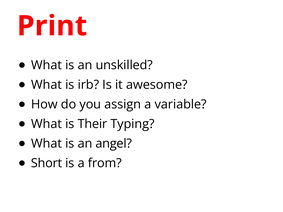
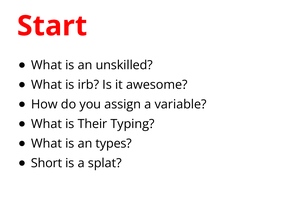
Print: Print -> Start (52, 26)
angel: angel -> types (114, 144)
from: from -> splat (105, 163)
